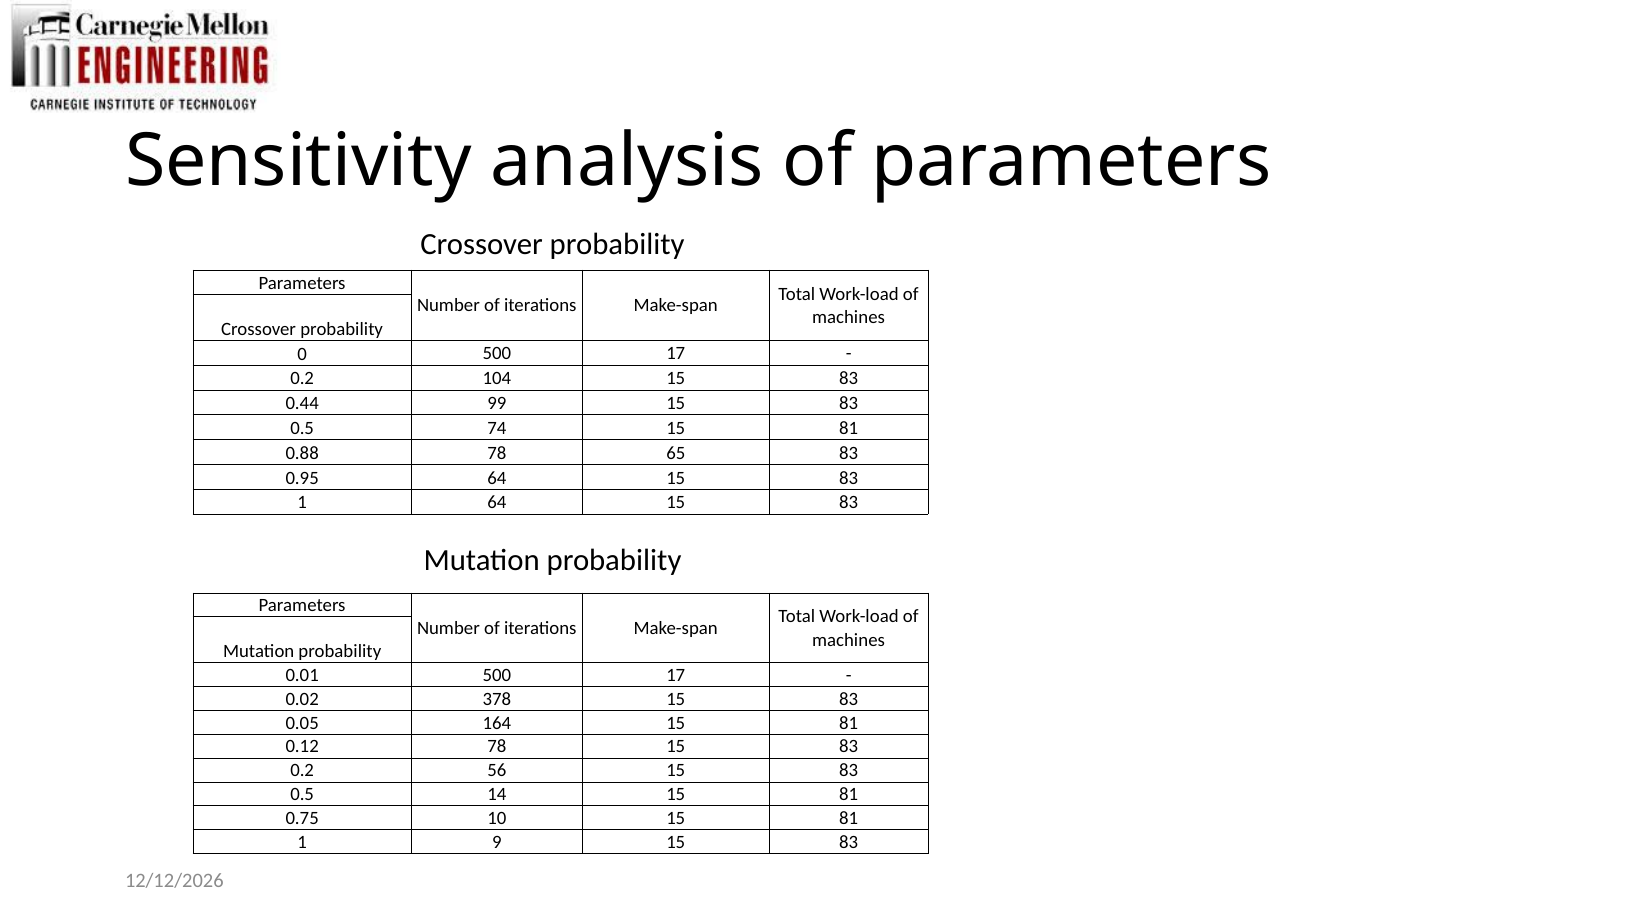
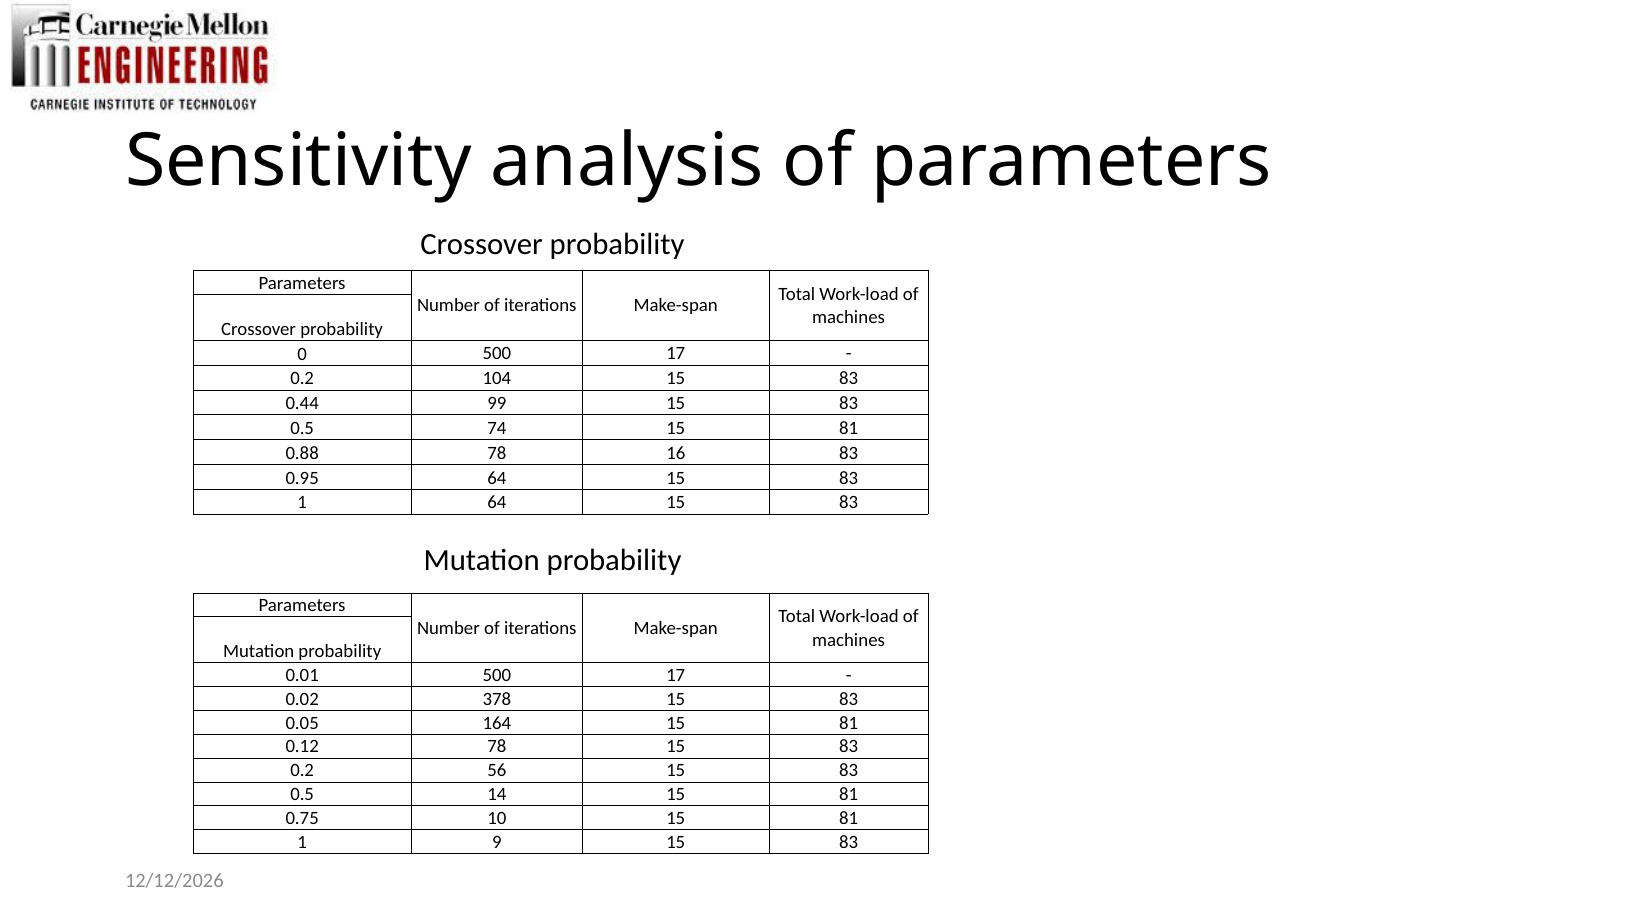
65: 65 -> 16 (676, 453)
